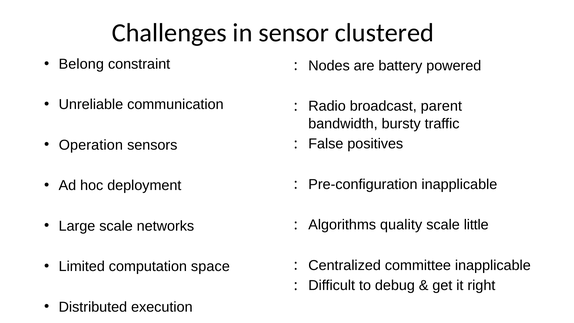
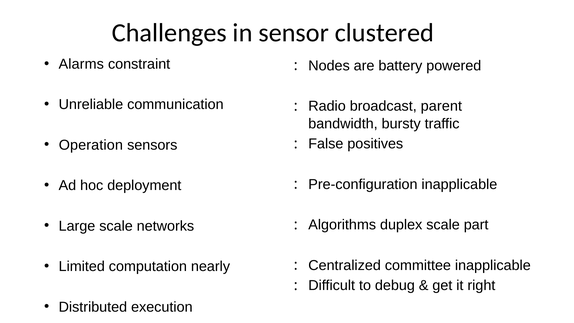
Belong: Belong -> Alarms (81, 64)
quality: quality -> duplex (401, 225)
little: little -> part (476, 225)
space: space -> nearly (210, 266)
